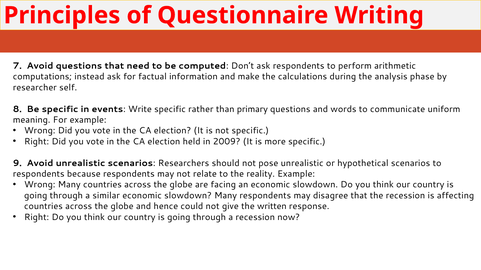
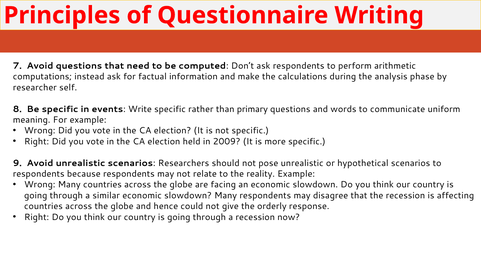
written: written -> orderly (272, 207)
